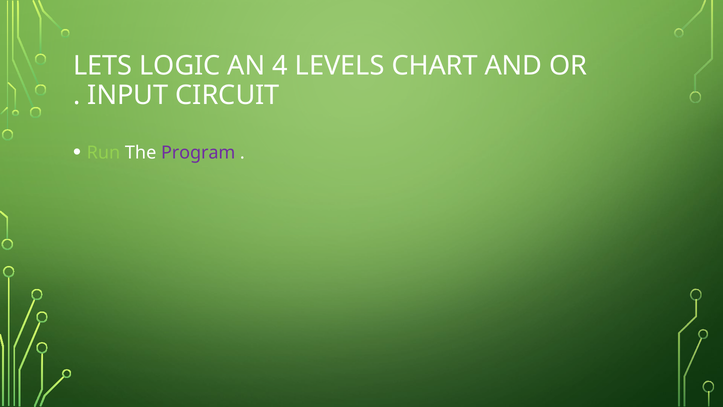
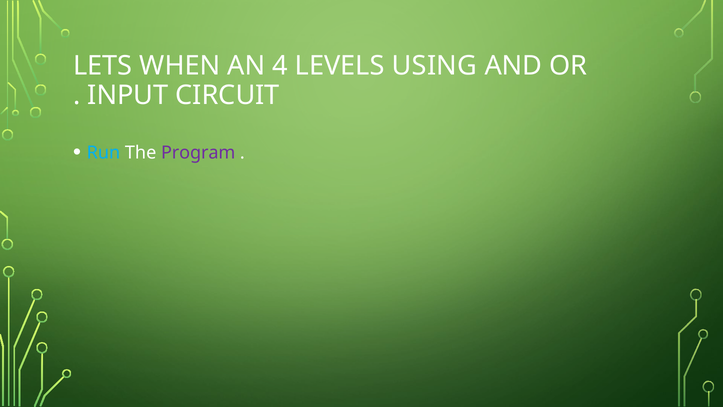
LOGIC: LOGIC -> WHEN (180, 66)
CHART: CHART -> USING (434, 66)
Run colour: light green -> light blue (103, 153)
